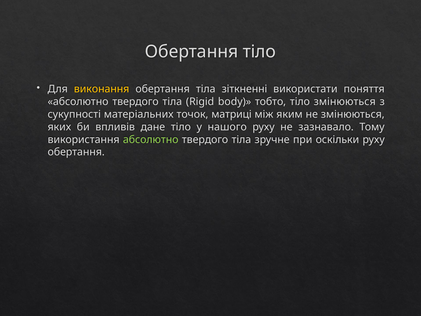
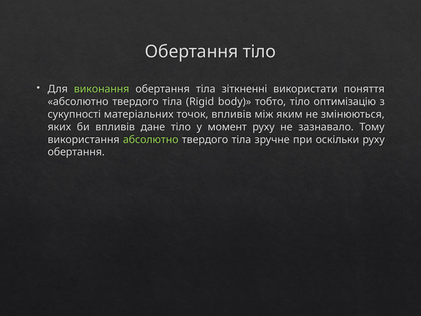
виконання colour: yellow -> light green (102, 89)
тіло змінюються: змінюються -> оптимізацію (345, 102)
точок матриці: матриці -> впливів (231, 114)
нашого: нашого -> момент (227, 127)
